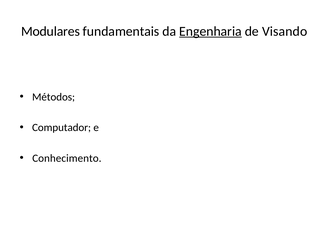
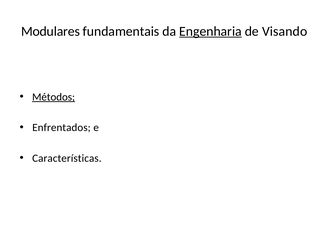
Métodos underline: none -> present (54, 97)
Computador: Computador -> Enfrentados (61, 128)
Conhecimento: Conhecimento -> Características (67, 159)
